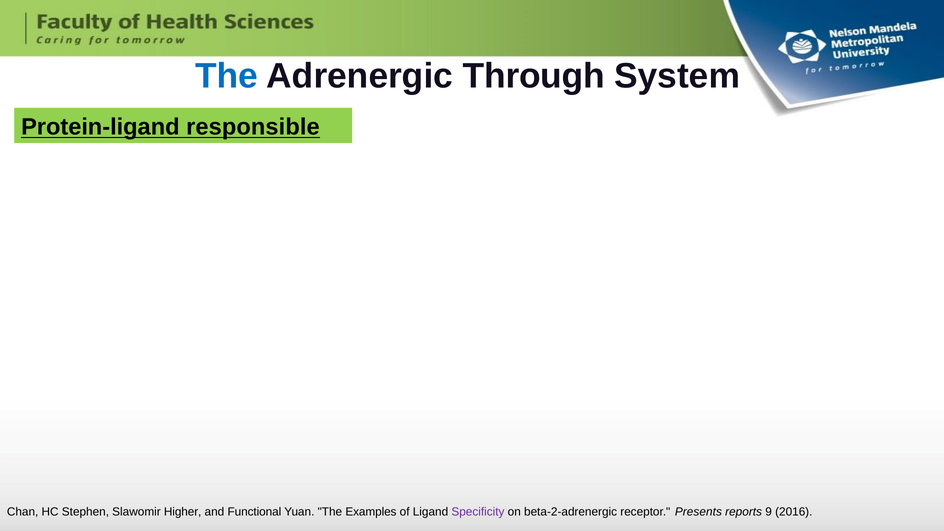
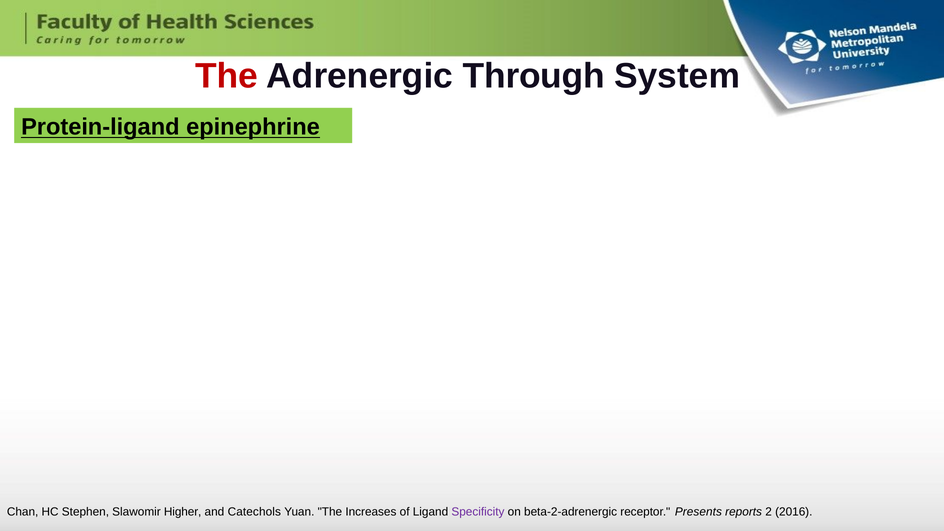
The colour: blue -> red (226, 76)
responsible: responsible -> epinephrine (253, 127)
Functional: Functional -> Catechols (254, 512)
Examples: Examples -> Increases (371, 512)
9: 9 -> 2 (769, 512)
